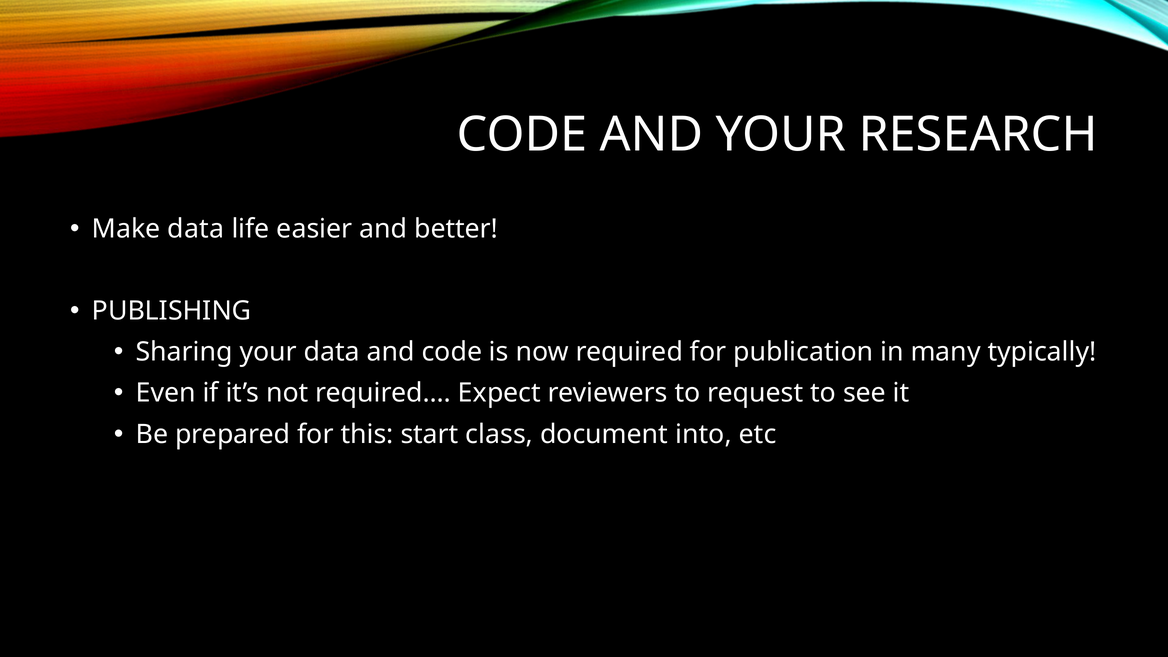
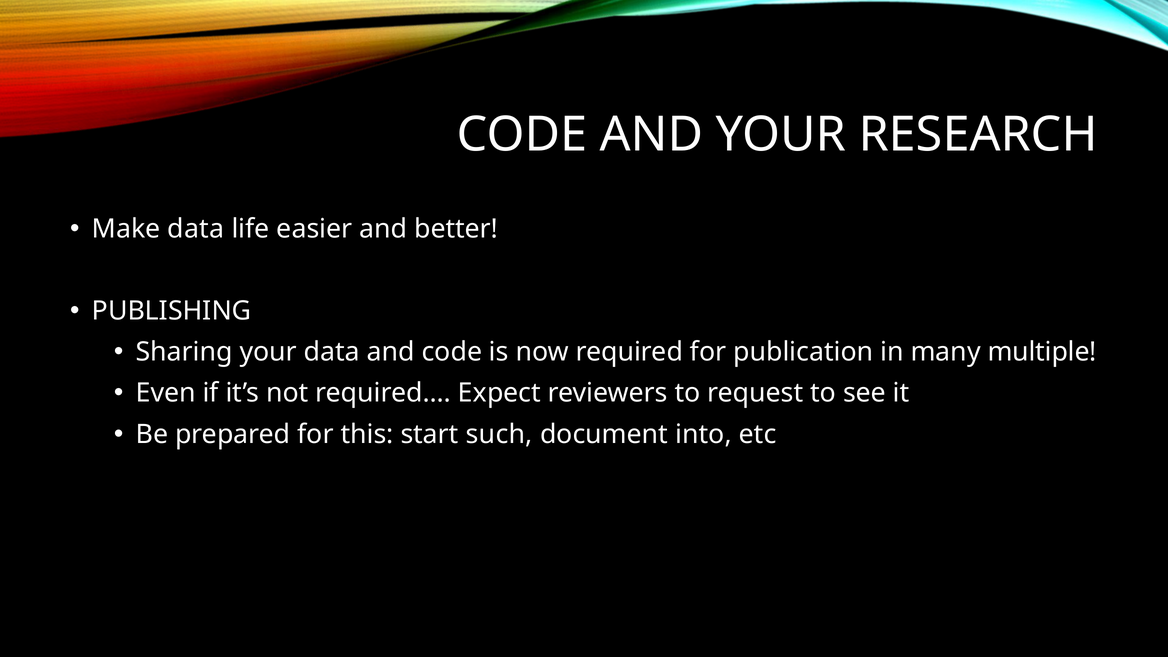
typically: typically -> multiple (1042, 352)
class: class -> such (499, 434)
